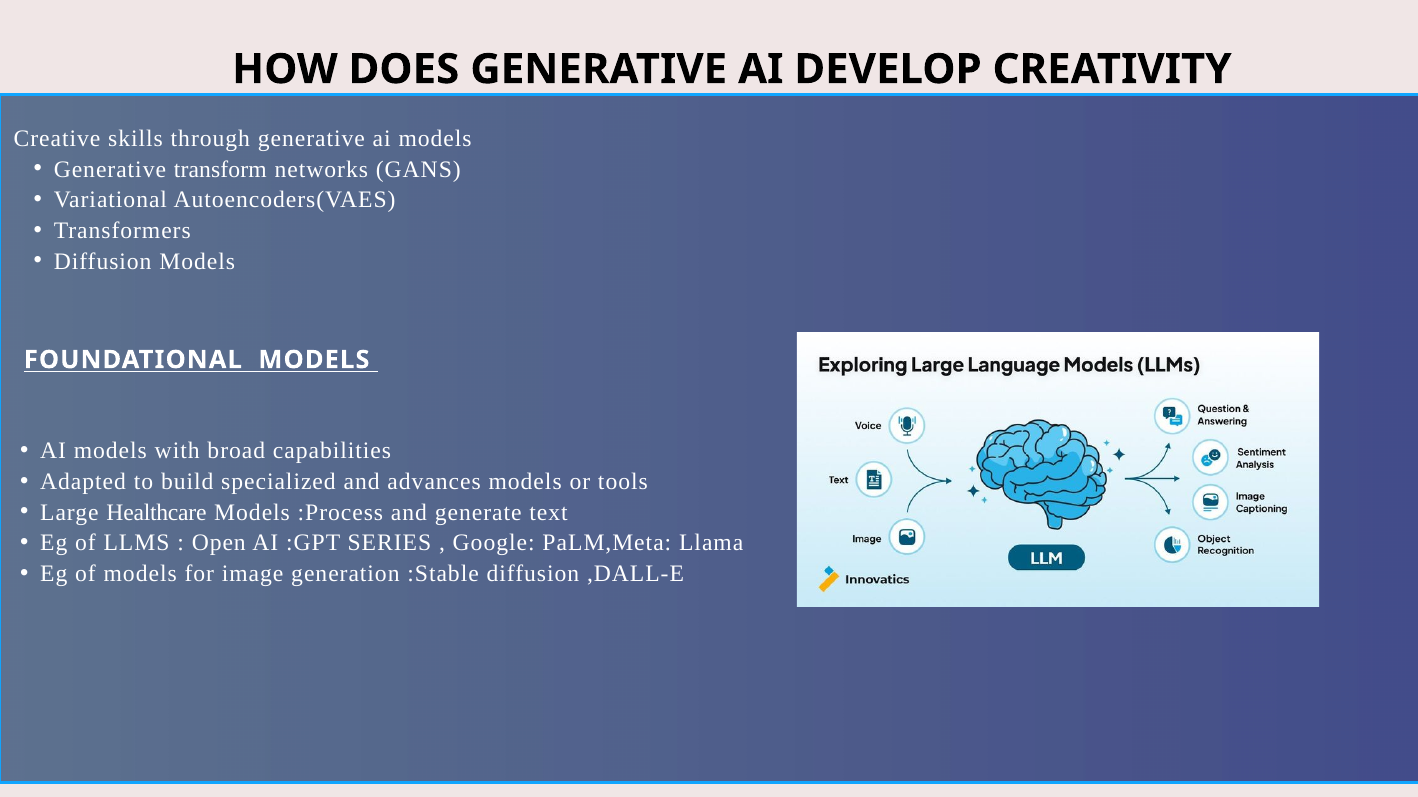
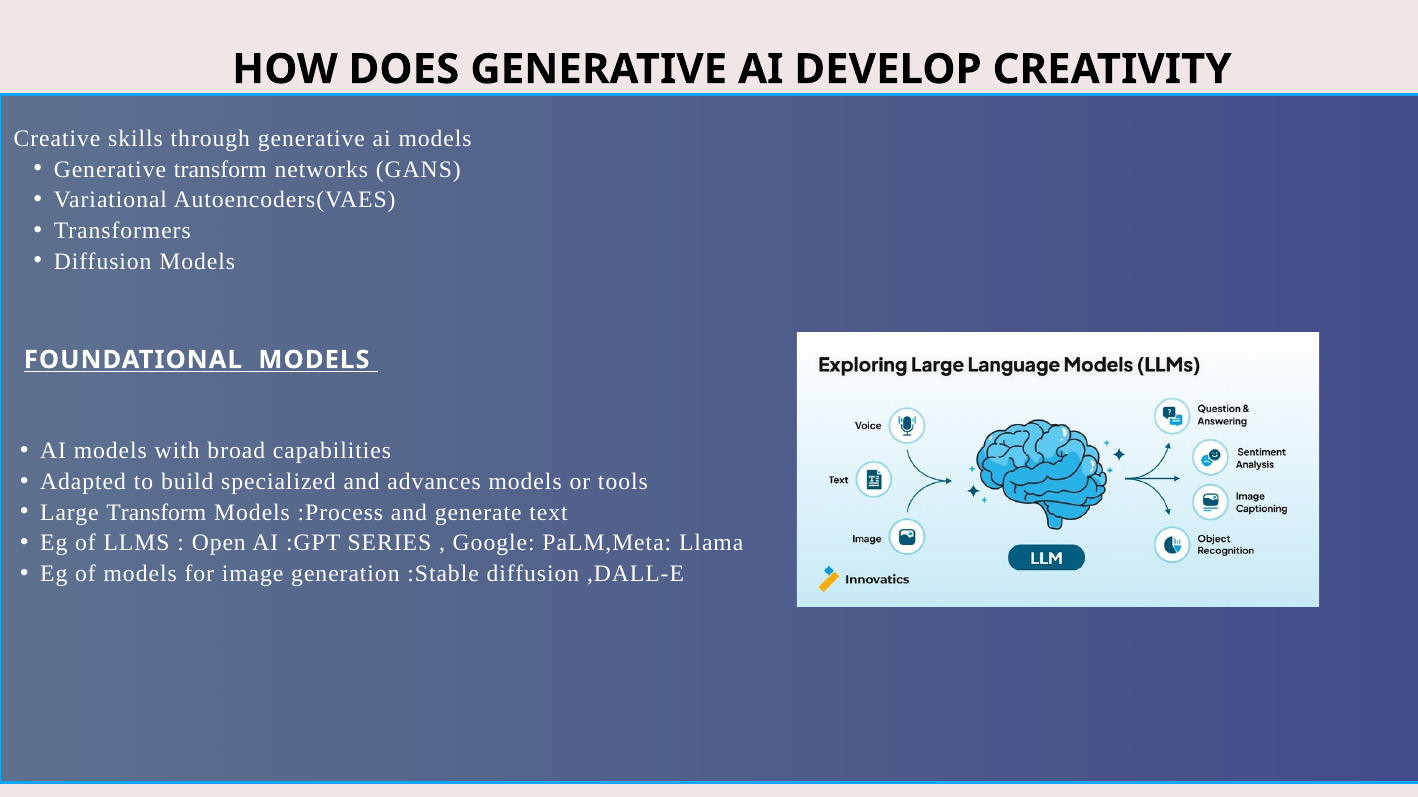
Large Healthcare: Healthcare -> Transform (156, 513)
